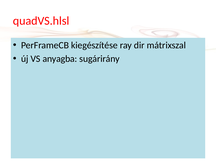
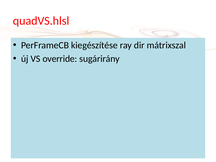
anyagba: anyagba -> override (60, 59)
